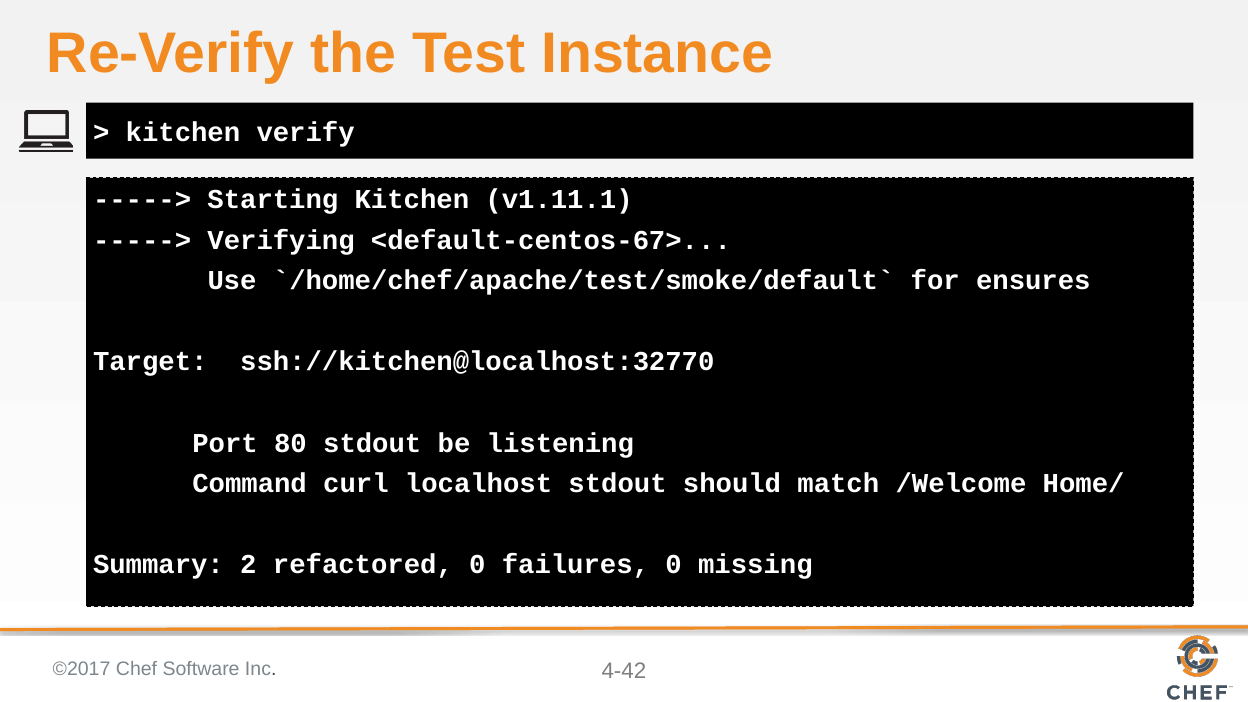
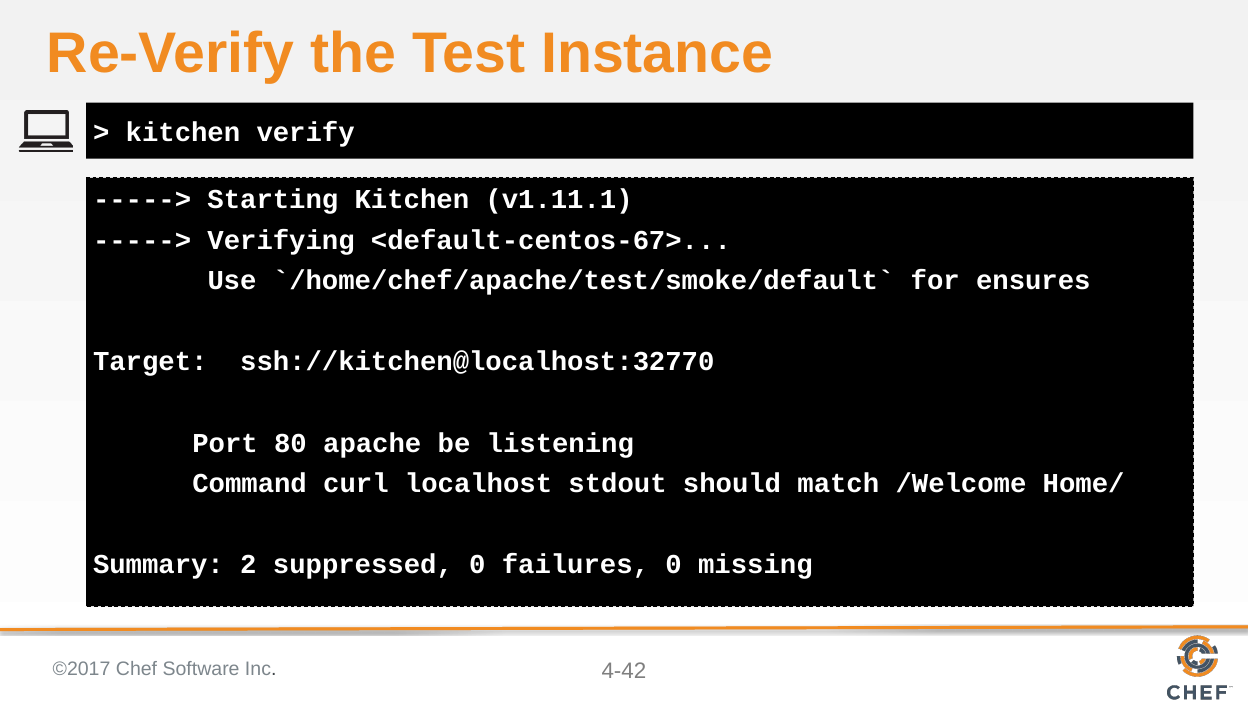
80 stdout: stdout -> apache (372, 443)
refactored: refactored -> suppressed (363, 565)
